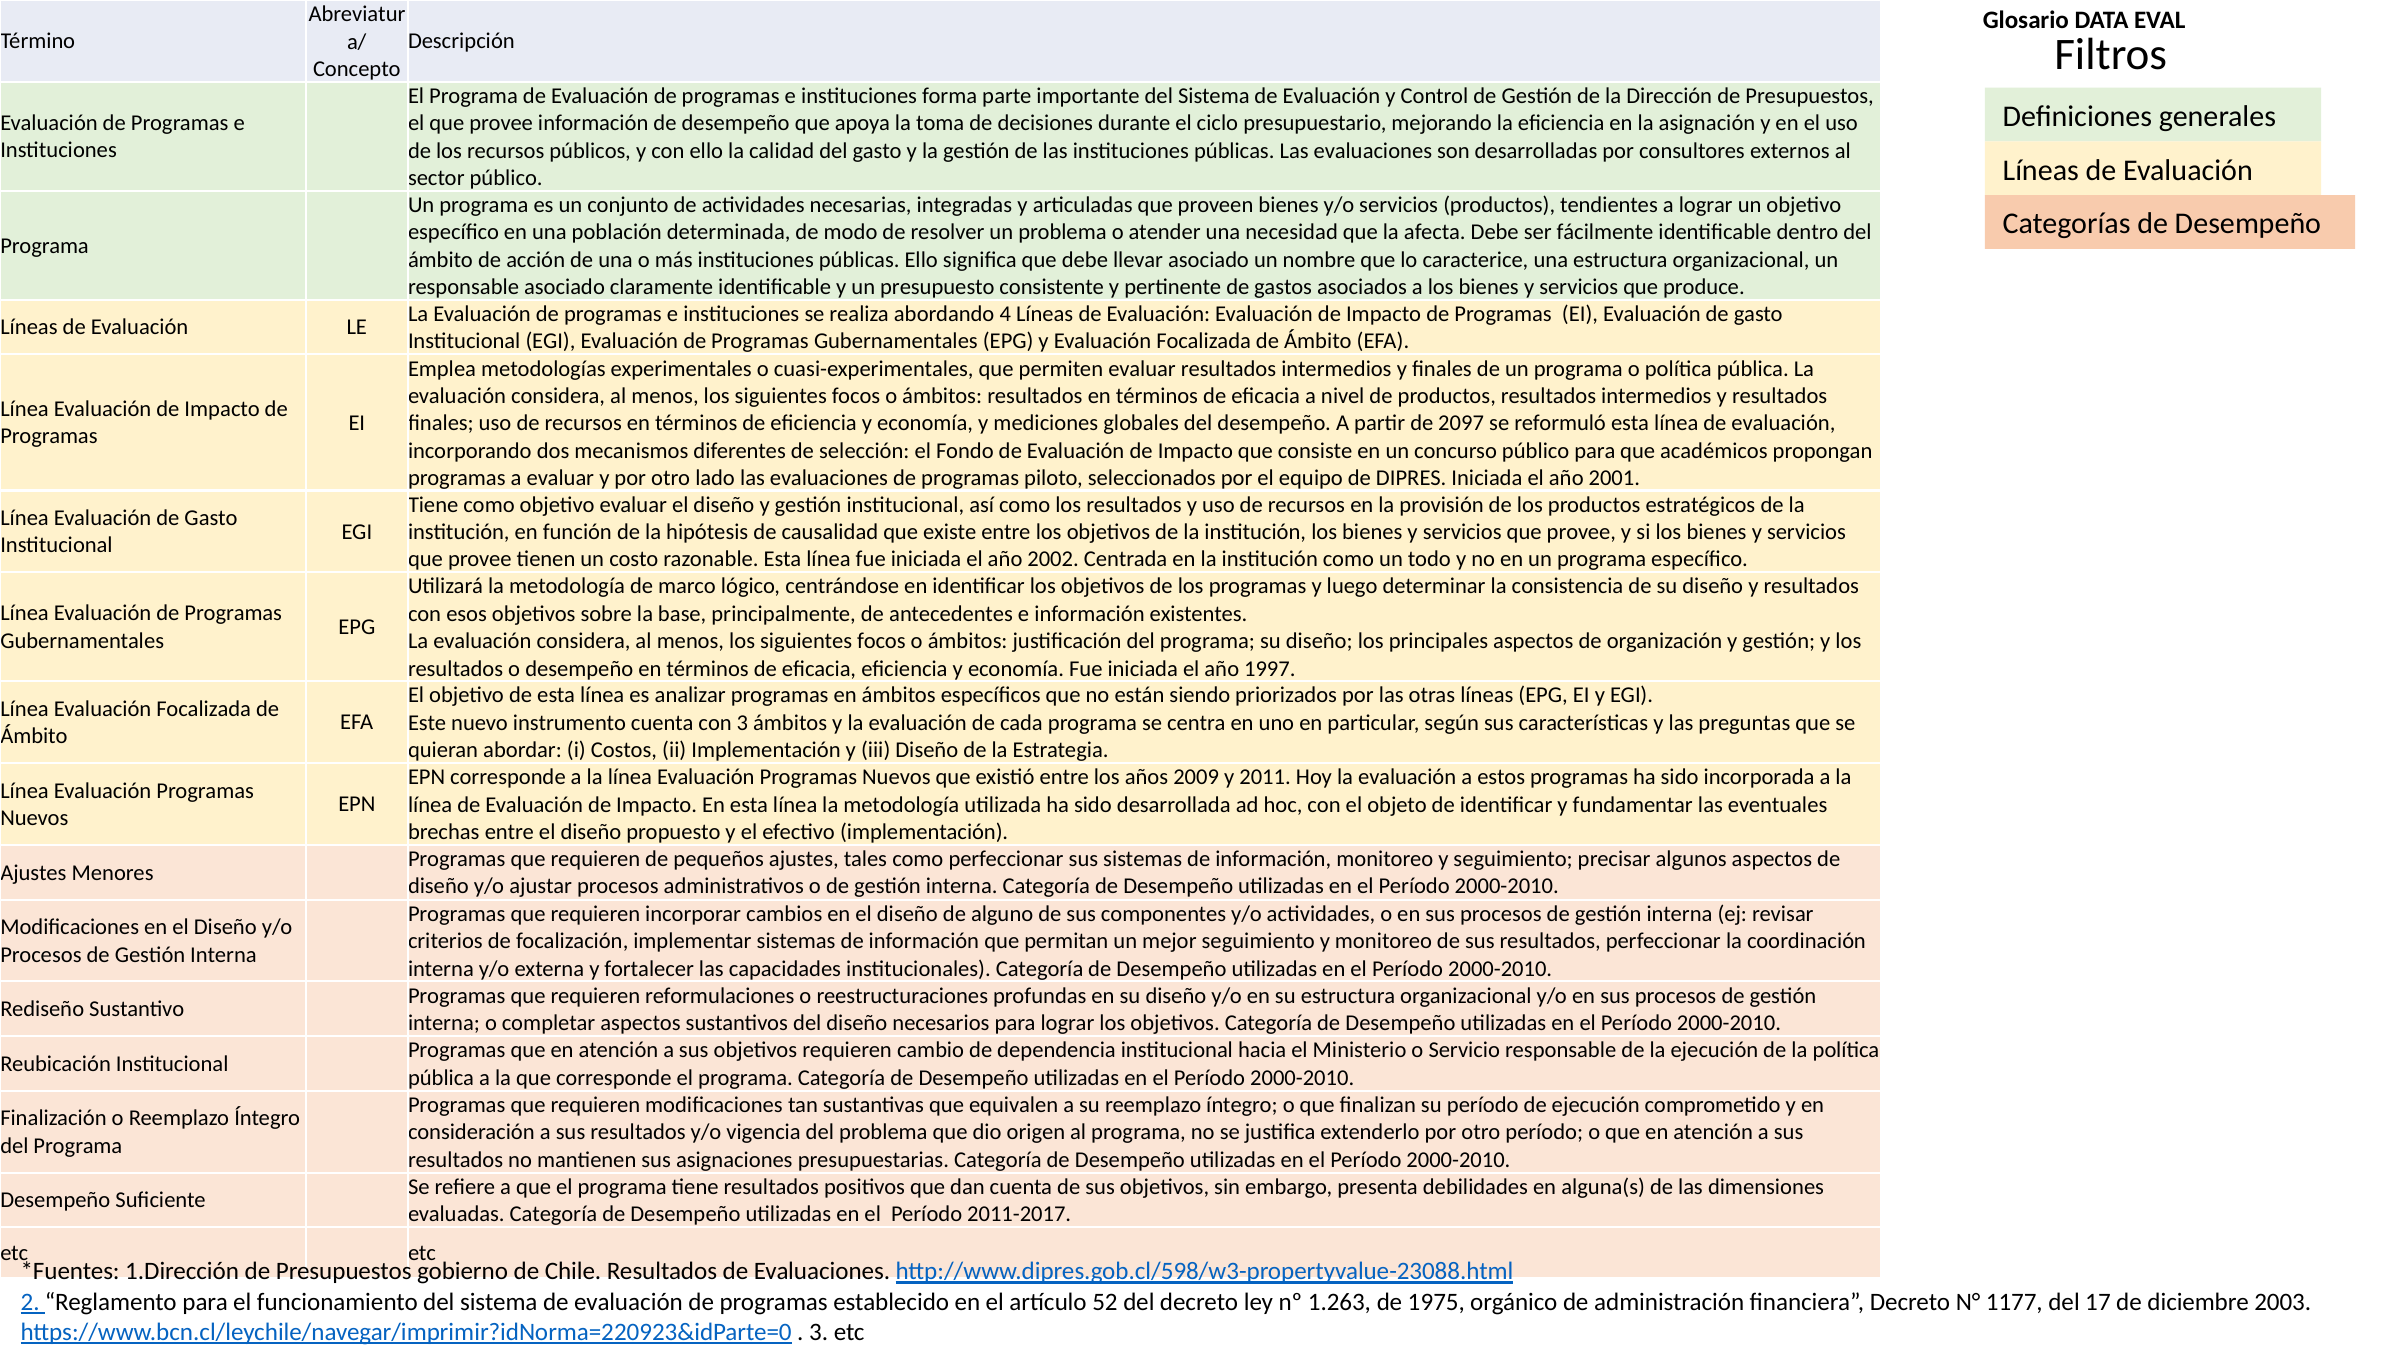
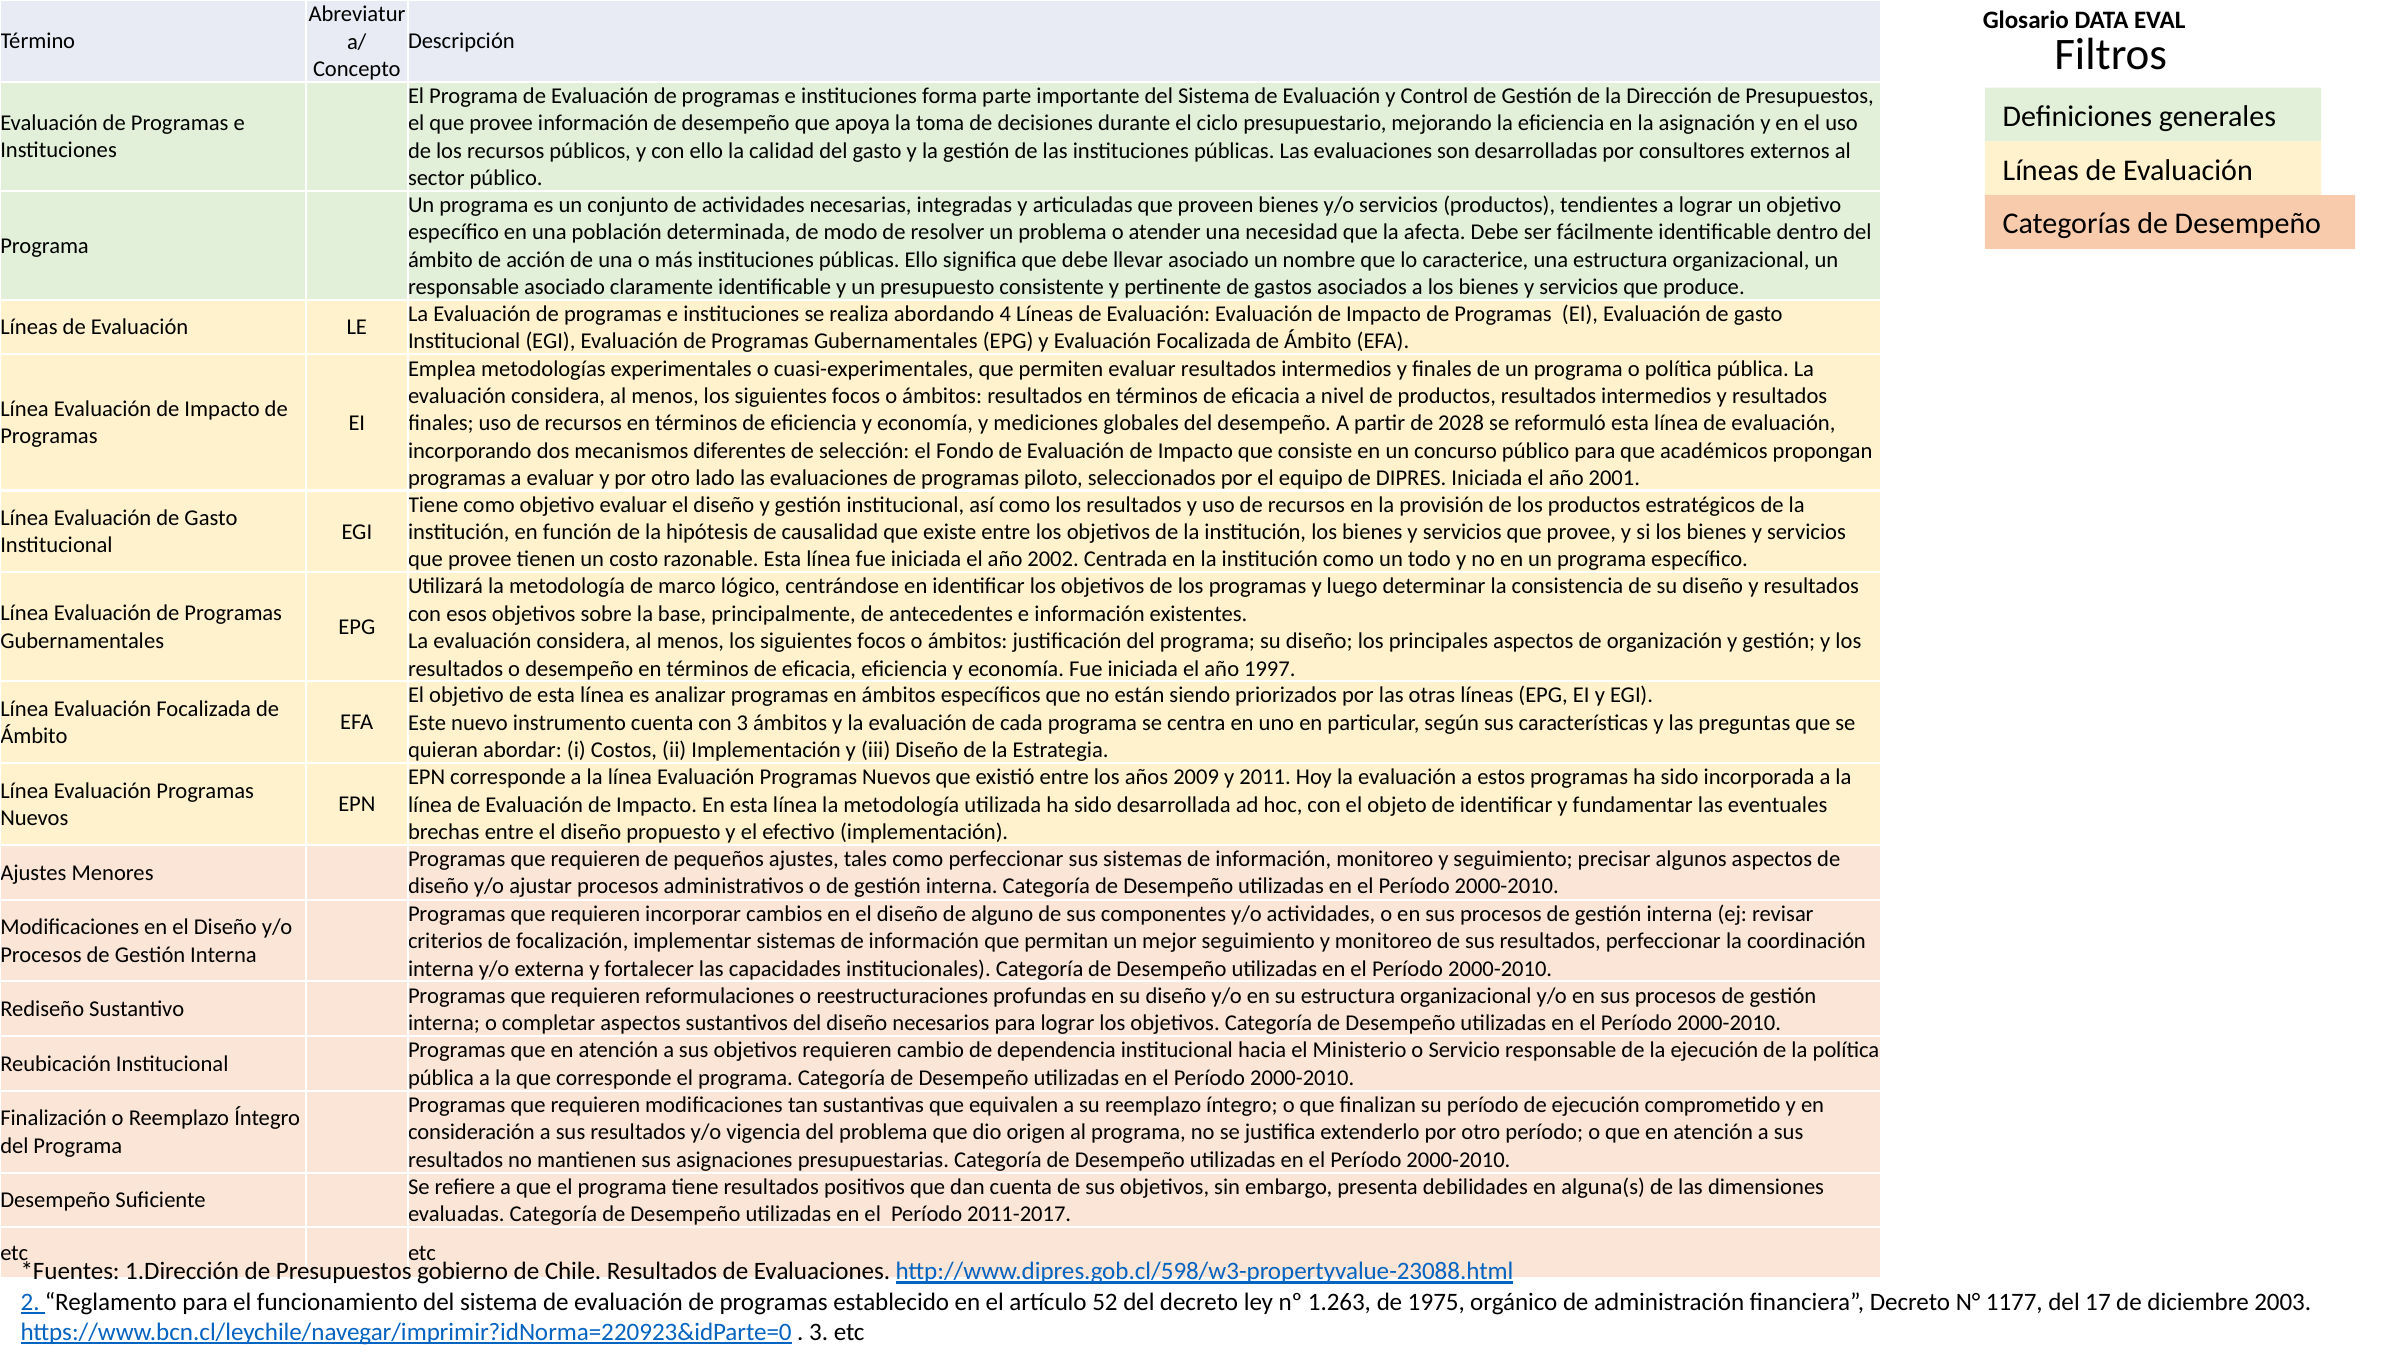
2097: 2097 -> 2028 (1461, 423)
